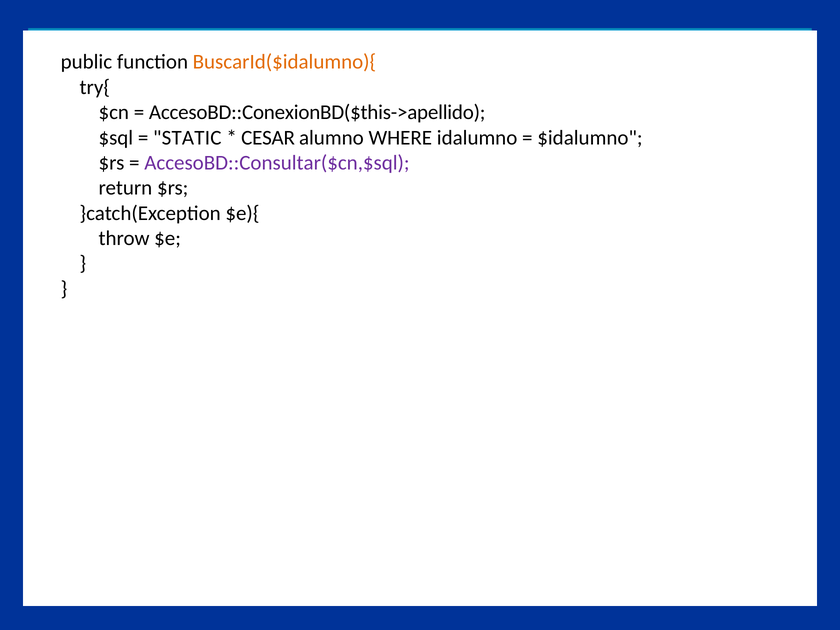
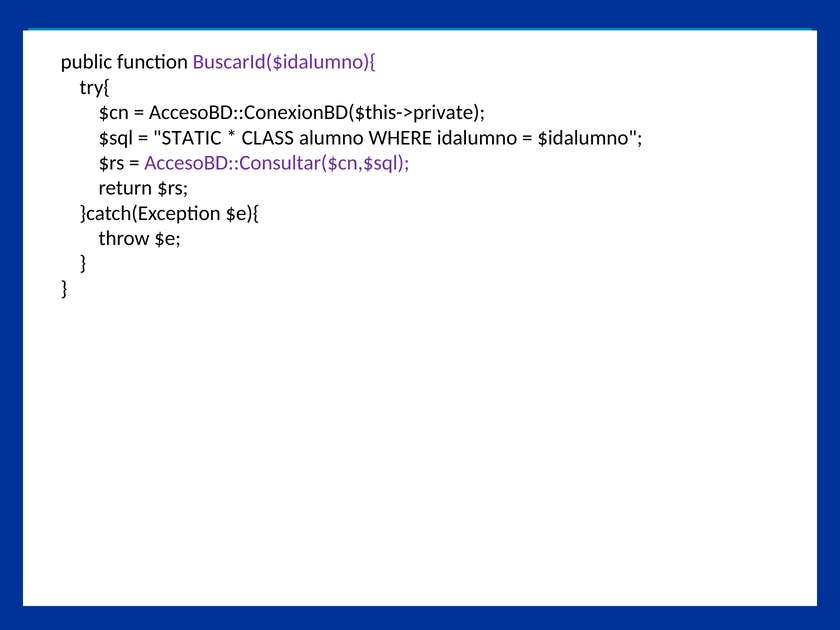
BuscarId($idalumno){ colour: orange -> purple (284, 62)
AccesoBD::ConexionBD($this->apellido: AccesoBD::ConexionBD($this->apellido -> AccesoBD::ConexionBD($this->private (317, 112)
CESAR: CESAR -> CLASS (268, 138)
